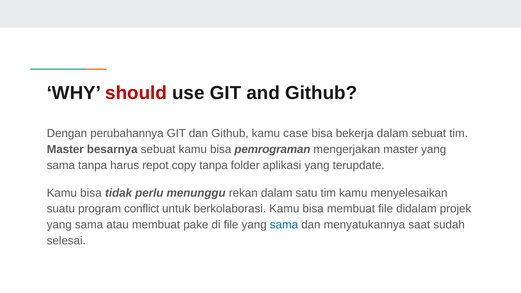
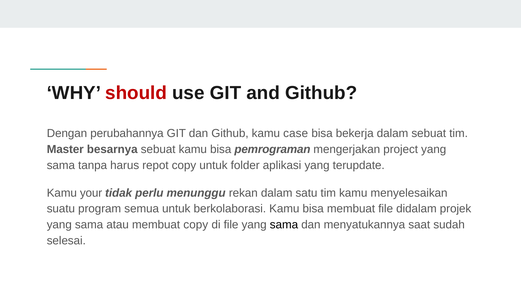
mengerjakan master: master -> project (401, 149)
copy tanpa: tanpa -> untuk (213, 165)
bisa: bisa -> your (91, 193)
conflict: conflict -> semua (142, 209)
membuat pake: pake -> copy (196, 225)
sama colour: blue -> black (284, 225)
